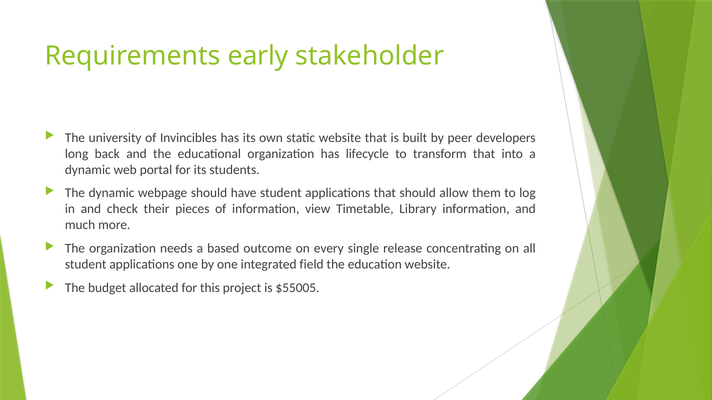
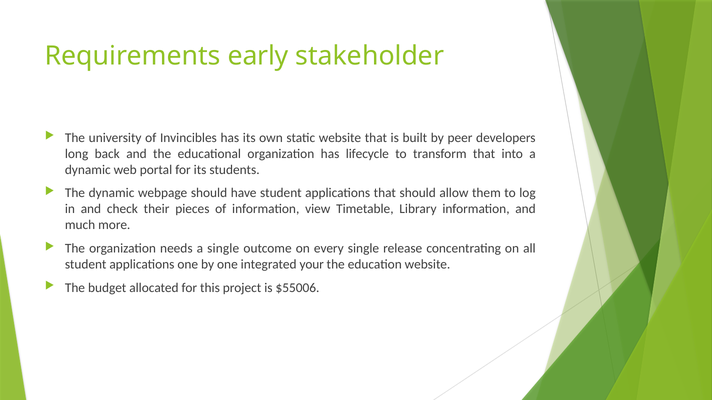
a based: based -> single (223, 249)
field: field -> your (312, 265)
$55005: $55005 -> $55006 (298, 288)
